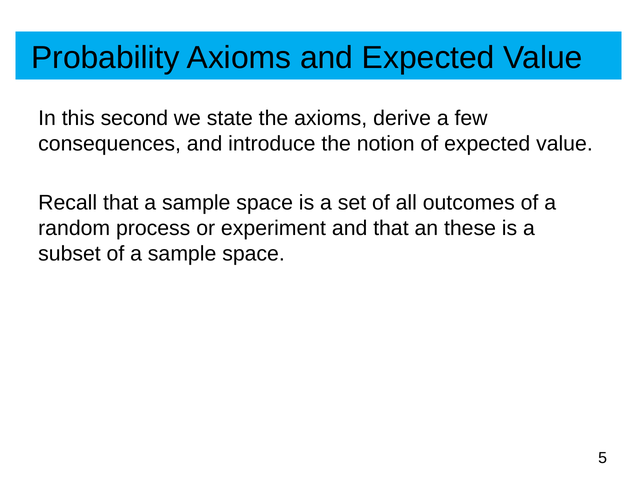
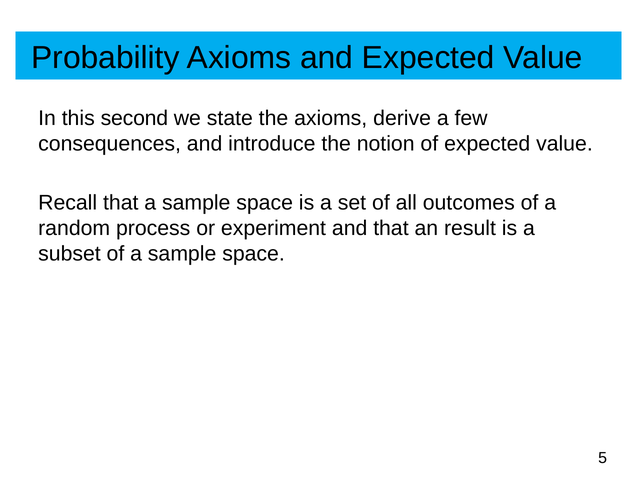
these: these -> result (470, 229)
